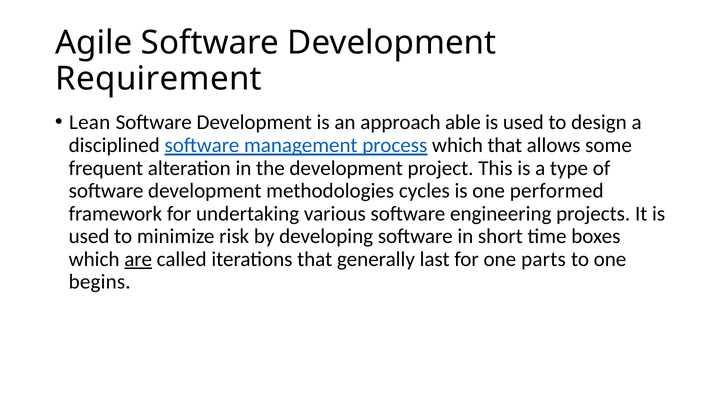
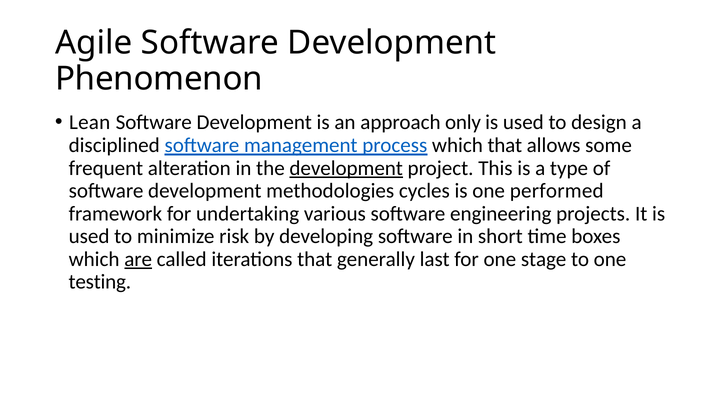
Requirement: Requirement -> Phenomenon (159, 79)
able: able -> only (463, 122)
development underline: none -> present (346, 168)
parts: parts -> stage (544, 259)
begins: begins -> testing (100, 282)
